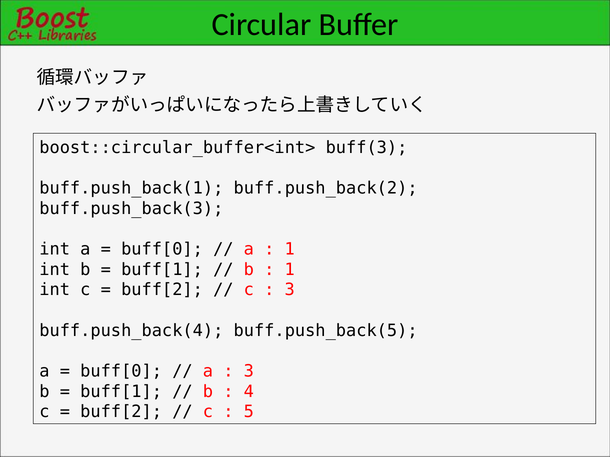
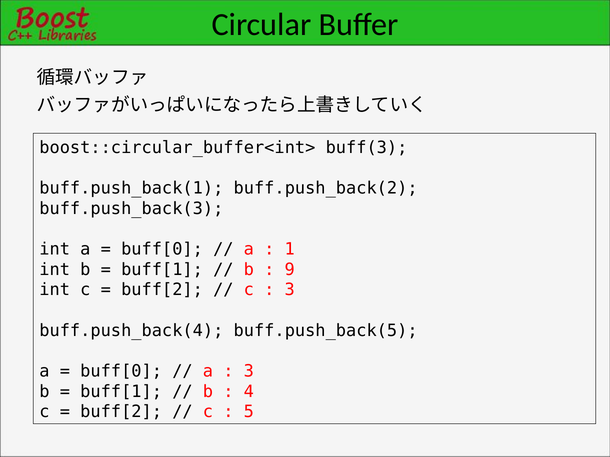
1: 1 -> 9 (290, 270)
